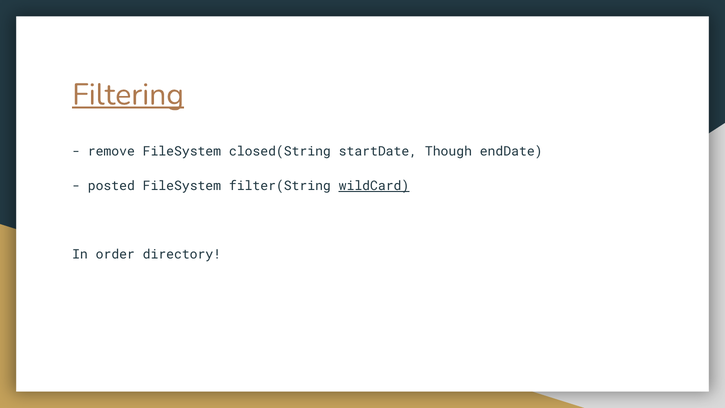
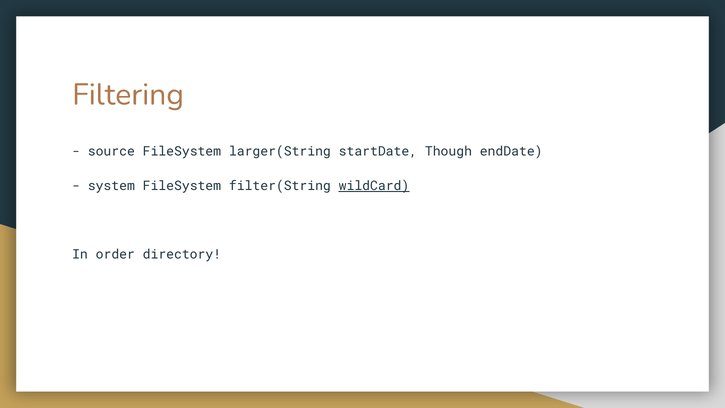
Filtering underline: present -> none (128, 95)
remove: remove -> source (111, 152)
closed(String: closed(String -> larger(String (280, 152)
posted: posted -> system (111, 186)
